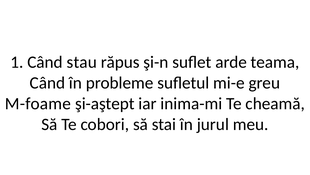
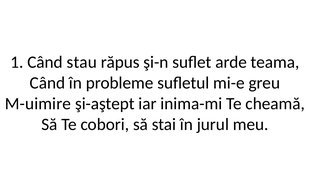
M-foame: M-foame -> M-uimire (38, 103)
